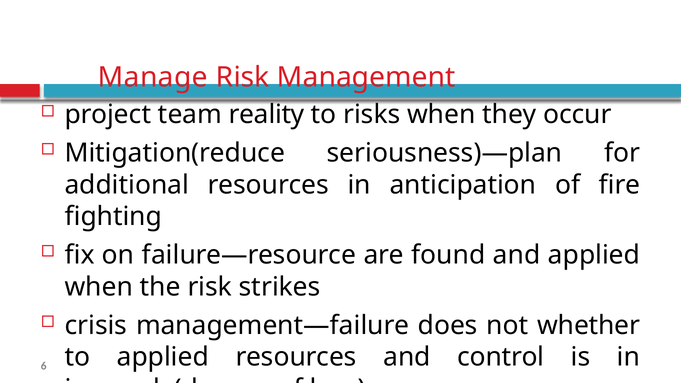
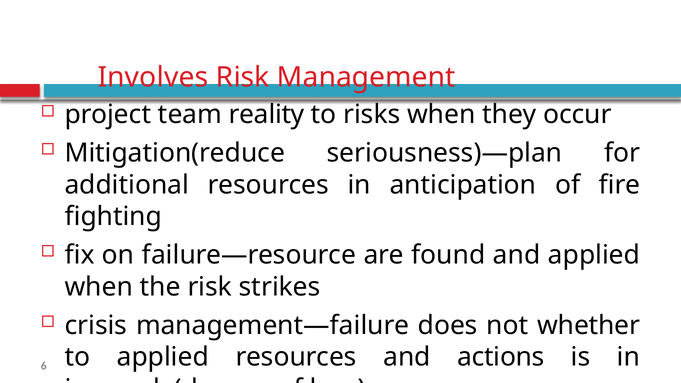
Manage: Manage -> Involves (153, 78)
control: control -> actions (501, 357)
